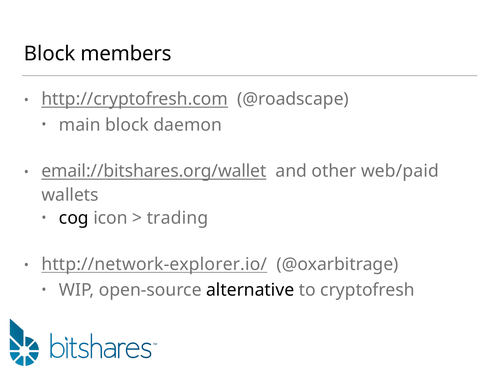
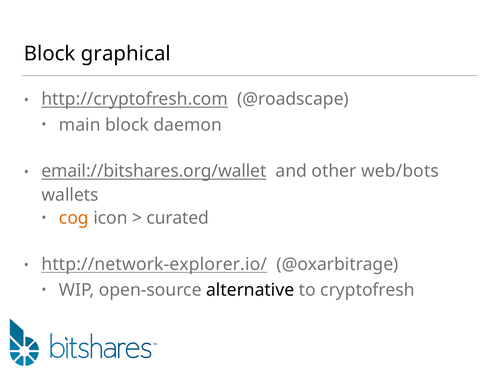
members: members -> graphical (126, 53)
web/paid: web/paid -> web/bots (400, 171)
cog colour: black -> orange (74, 218)
trading: trading -> curated (178, 218)
